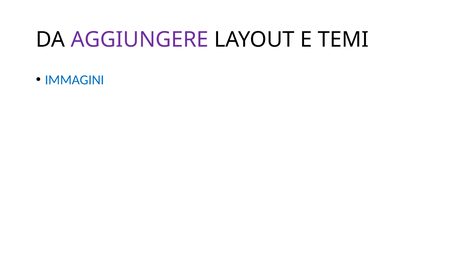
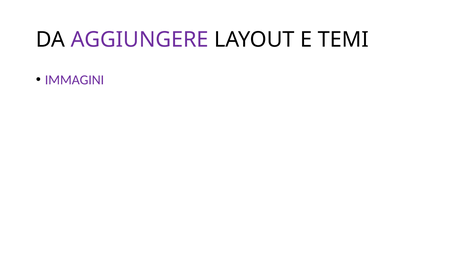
IMMAGINI colour: blue -> purple (74, 80)
